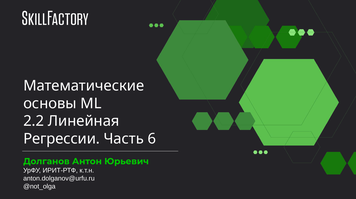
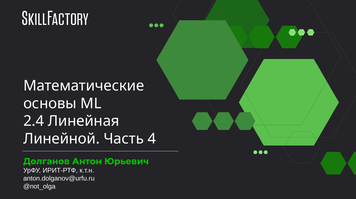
2.2: 2.2 -> 2.4 (34, 121)
Регрессии: Регрессии -> Линейной (62, 139)
6: 6 -> 4 (152, 139)
